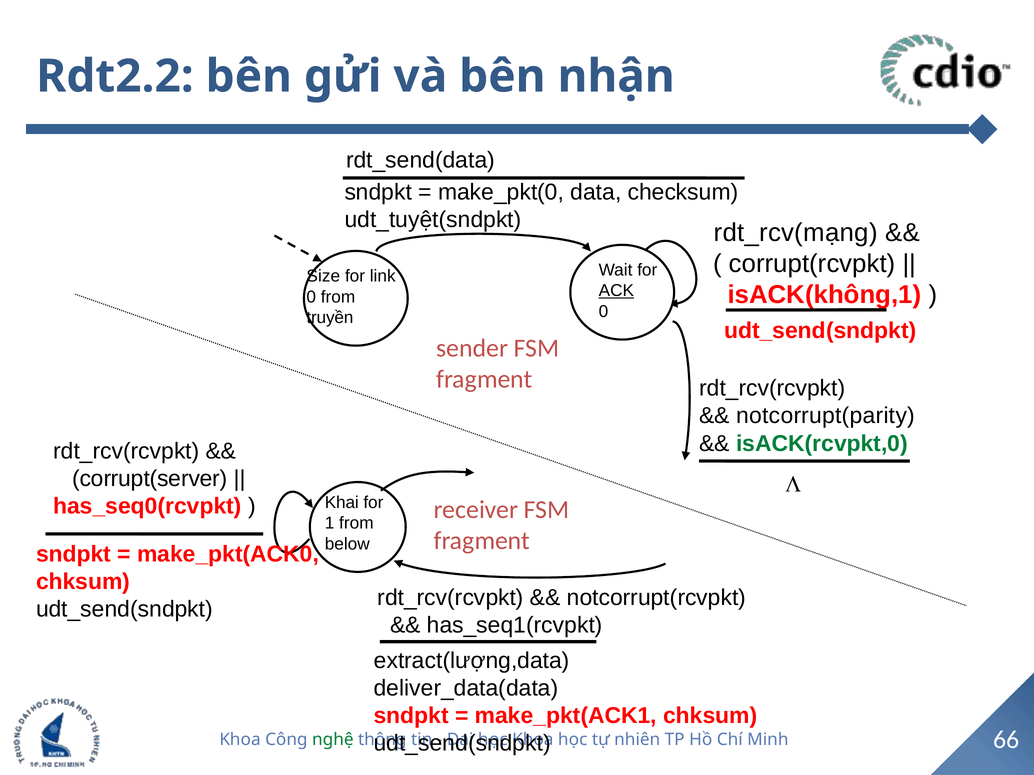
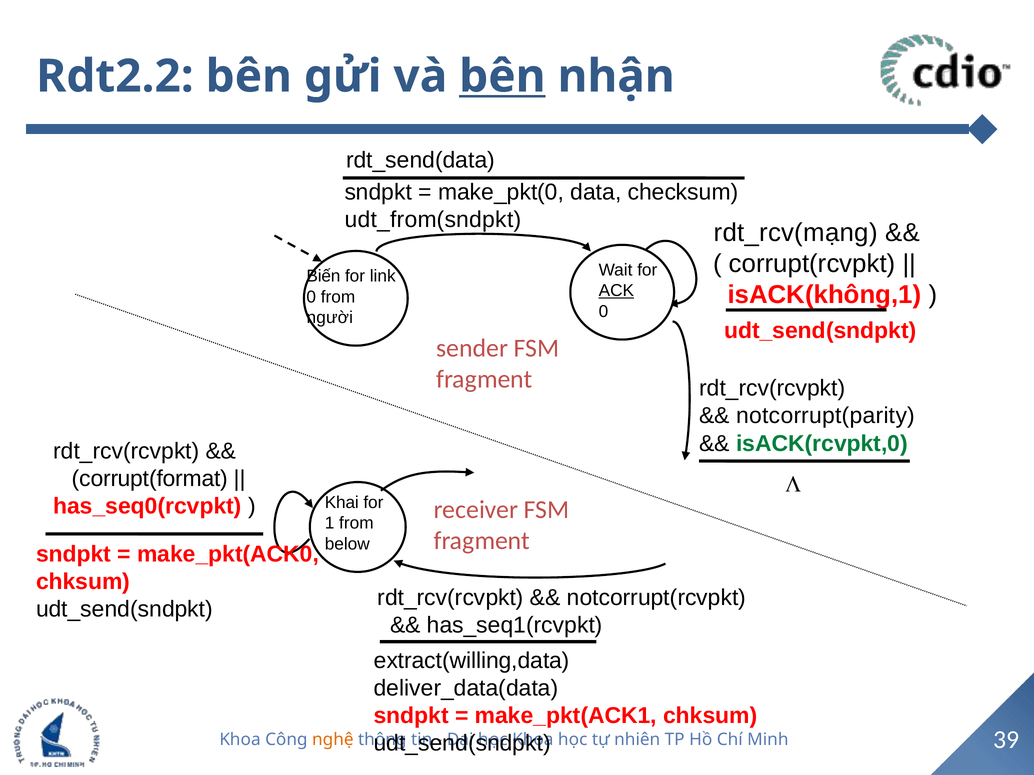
bên underline: none -> present (502, 76)
udt_tuyệt(sndpkt: udt_tuyệt(sndpkt -> udt_from(sndpkt (433, 220)
Size: Size -> Biến (323, 276)
truyền: truyền -> người (330, 318)
corrupt(server: corrupt(server -> corrupt(format (150, 479)
extract(lượng,data: extract(lượng,data -> extract(willing,data (472, 661)
nghệ colour: green -> orange (333, 740)
66: 66 -> 39 (1006, 740)
